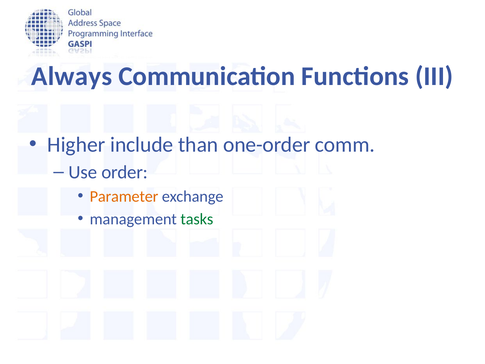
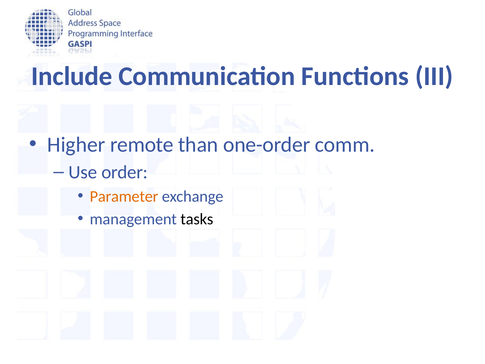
Always: Always -> Include (72, 76)
include: include -> remote (142, 144)
tasks colour: green -> black (197, 219)
